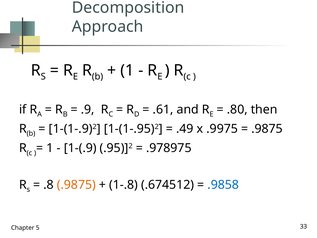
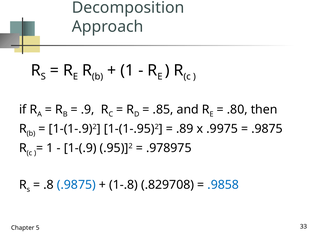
.61: .61 -> .85 (163, 109)
.49: .49 -> .89 (185, 129)
.9875 colour: orange -> blue (76, 185)
.674512: .674512 -> .829708 (168, 185)
